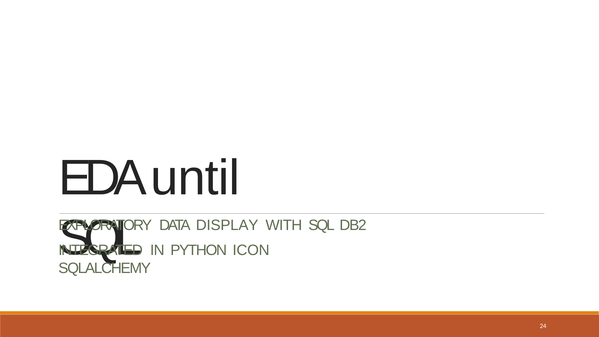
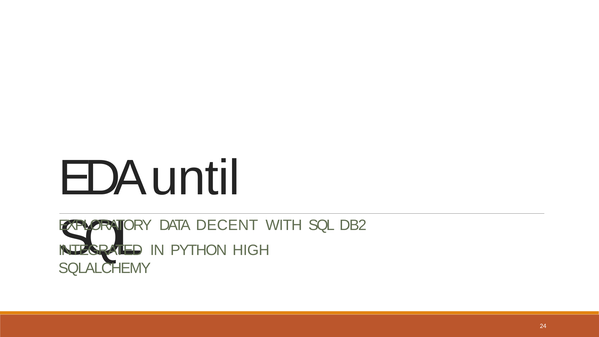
DISPLAY: DISPLAY -> DECENT (227, 225)
ICON: ICON -> HIGH (251, 250)
